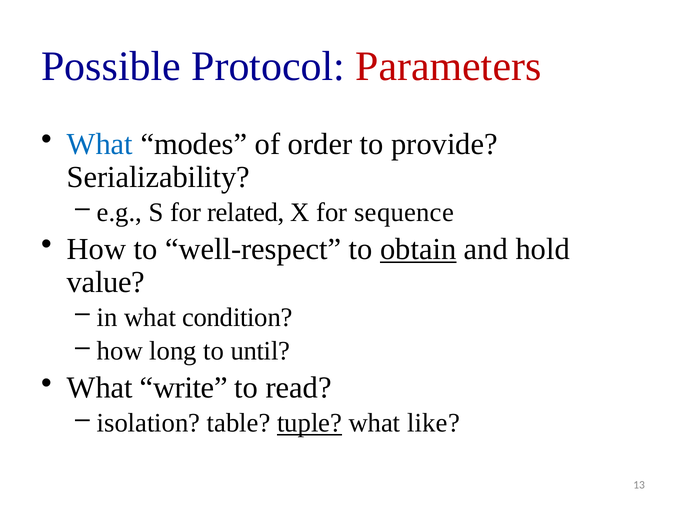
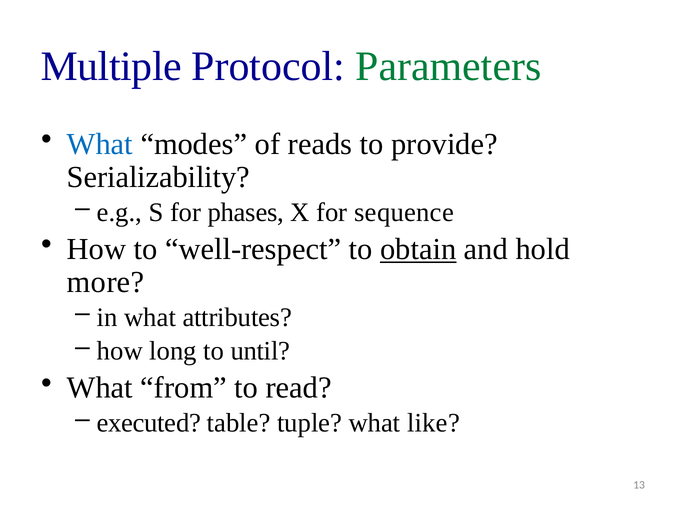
Possible: Possible -> Multiple (111, 66)
Parameters colour: red -> green (448, 66)
order: order -> reads (320, 144)
related: related -> phases (246, 212)
value: value -> more (106, 282)
condition: condition -> attributes (237, 317)
write: write -> from (184, 388)
isolation: isolation -> executed (149, 423)
tuple underline: present -> none (310, 423)
